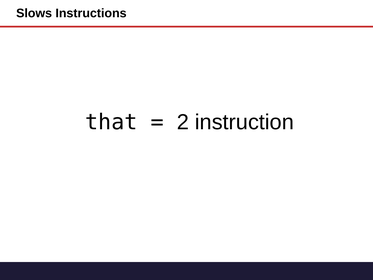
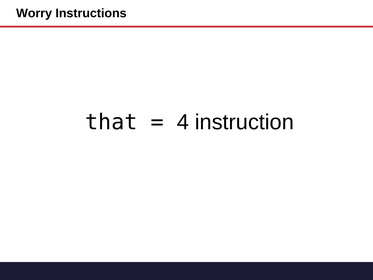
Slows: Slows -> Worry (34, 13)
2: 2 -> 4 (183, 122)
